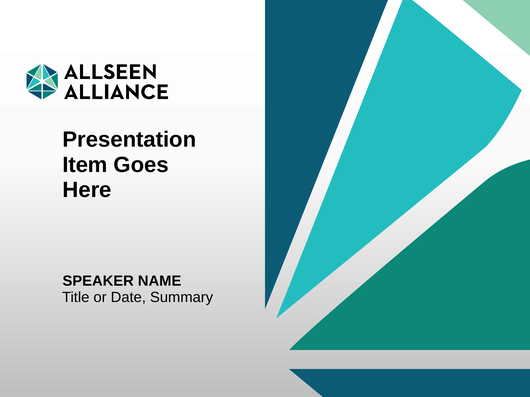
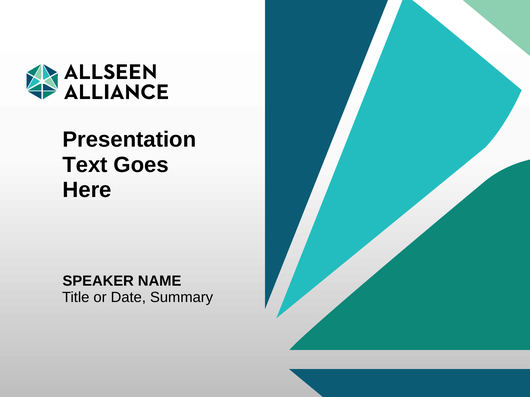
Item: Item -> Text (85, 165)
